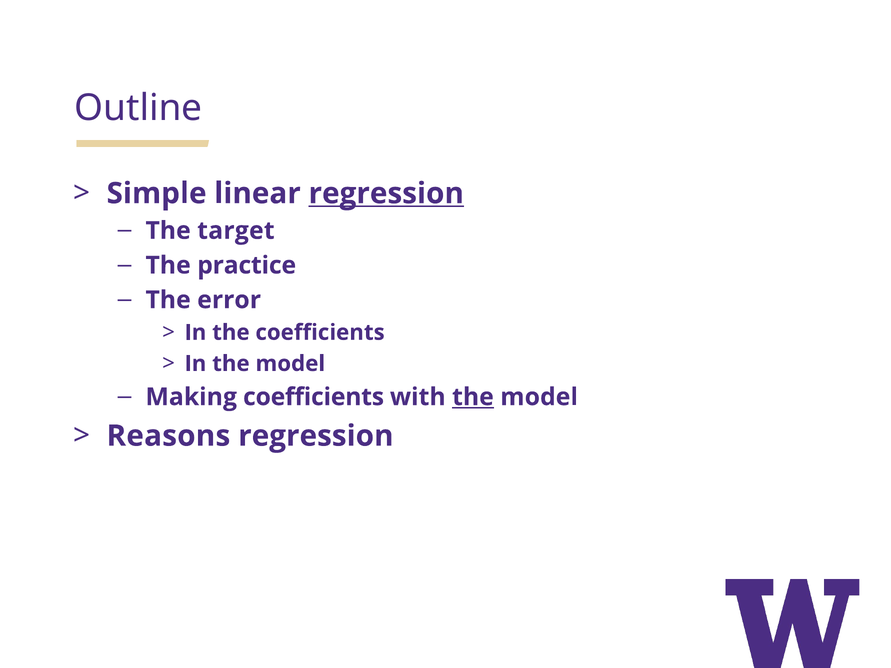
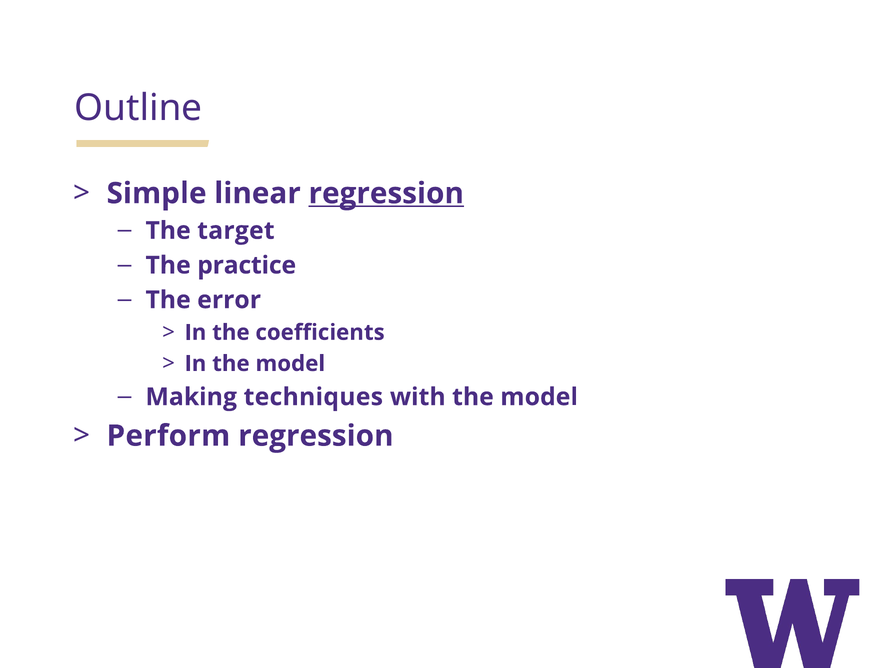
Making coefficients: coefficients -> techniques (313, 397)
the underline: present -> none (473, 397)
Reasons: Reasons -> Perform (168, 436)
